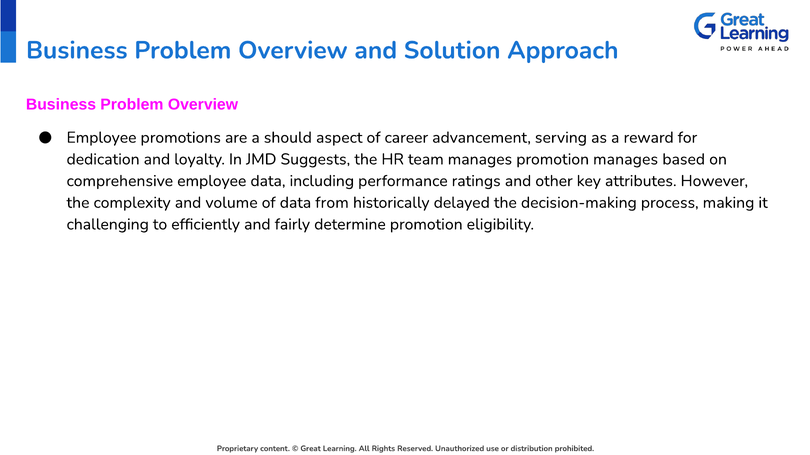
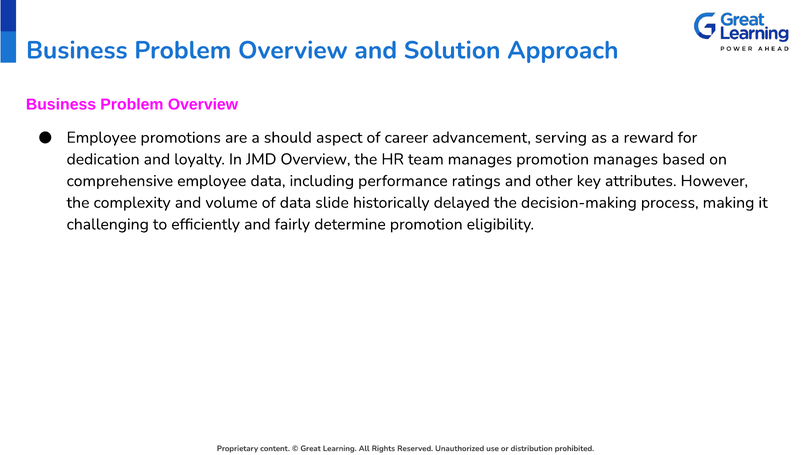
JMD Suggests: Suggests -> Overview (315, 159)
from: from -> slide (332, 203)
